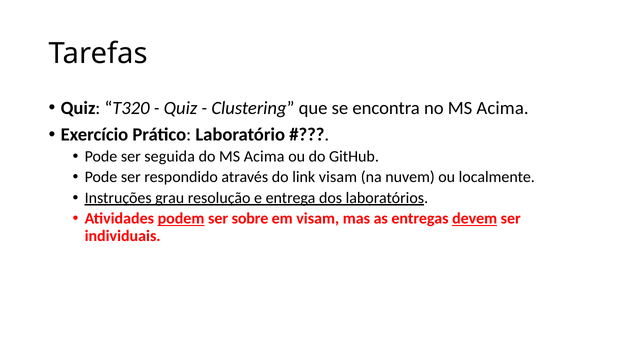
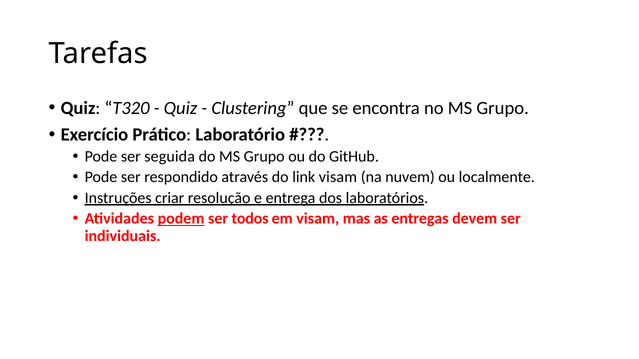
no MS Acima: Acima -> Grupo (503, 108)
do MS Acima: Acima -> Grupo (264, 157)
grau: grau -> criar (170, 198)
sobre: sobre -> todos (250, 219)
devem underline: present -> none (475, 219)
